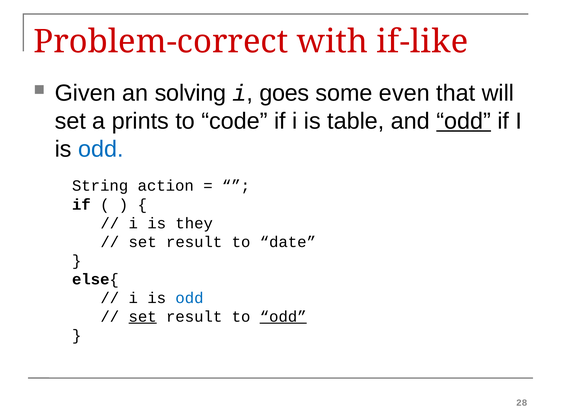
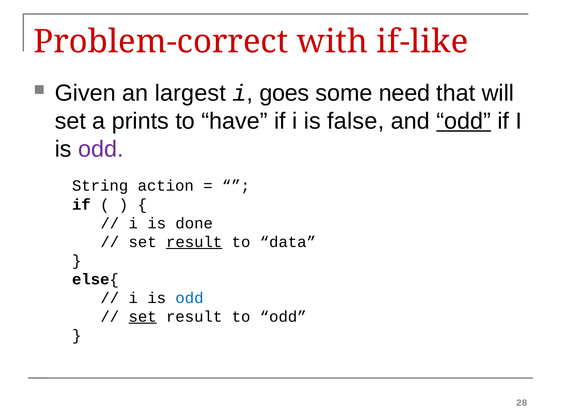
solving: solving -> largest (190, 93)
even: even -> need (404, 93)
code: code -> have (235, 121)
table: table -> false (356, 121)
odd colour: blue -> purple (101, 149)
they: they -> done (194, 224)
result underline: none -> present (194, 242)
date: date -> data (288, 242)
odd underline: present -> none (283, 317)
